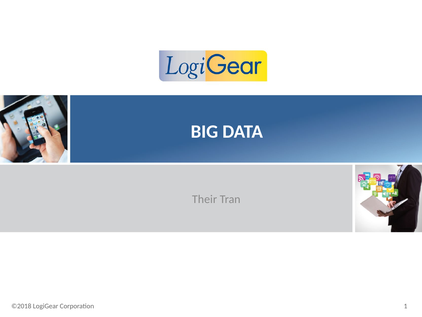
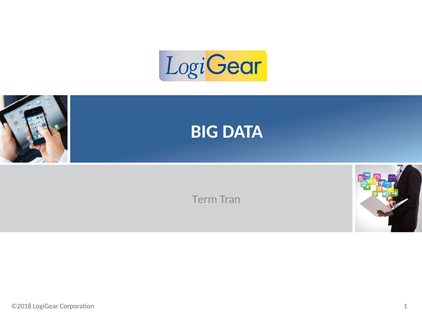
Their: Their -> Term (205, 199)
